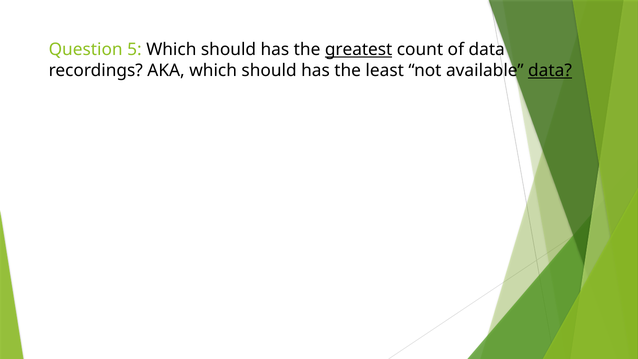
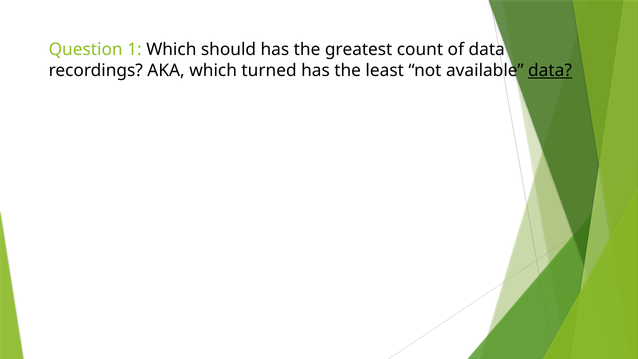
5: 5 -> 1 (134, 50)
greatest underline: present -> none (359, 50)
AKA which should: should -> turned (269, 70)
